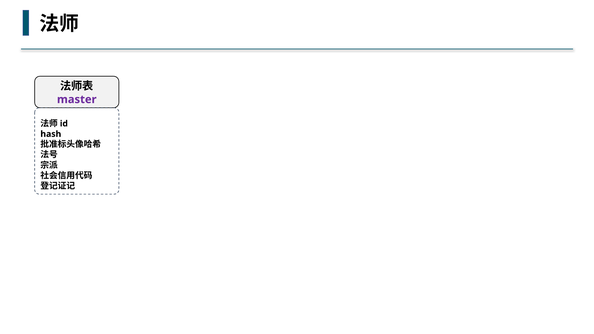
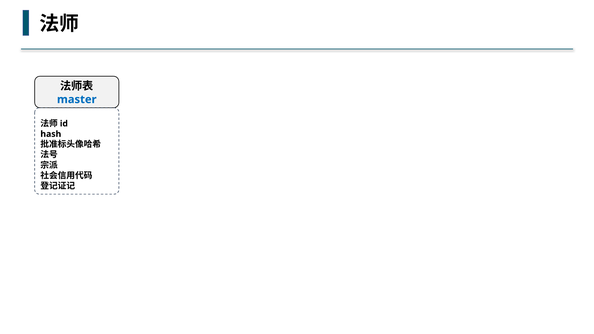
master colour: purple -> blue (77, 99)
